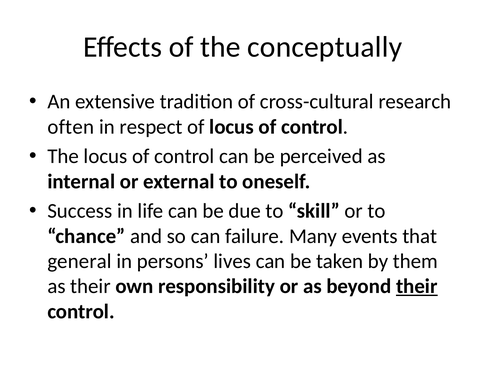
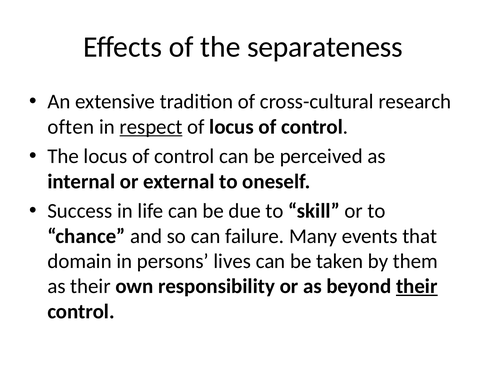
conceptually: conceptually -> separateness (325, 47)
respect underline: none -> present (151, 127)
general: general -> domain (80, 261)
